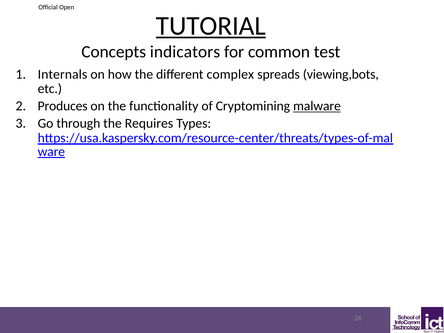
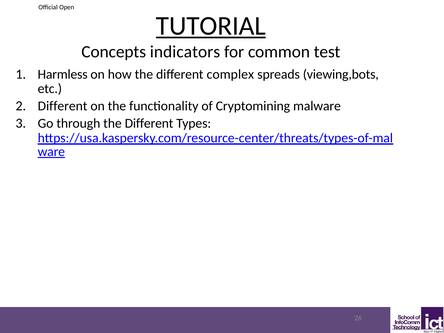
Internals: Internals -> Harmless (63, 74)
Produces: Produces -> Different (63, 106)
malware underline: present -> none (317, 106)
through the Requires: Requires -> Different (149, 123)
